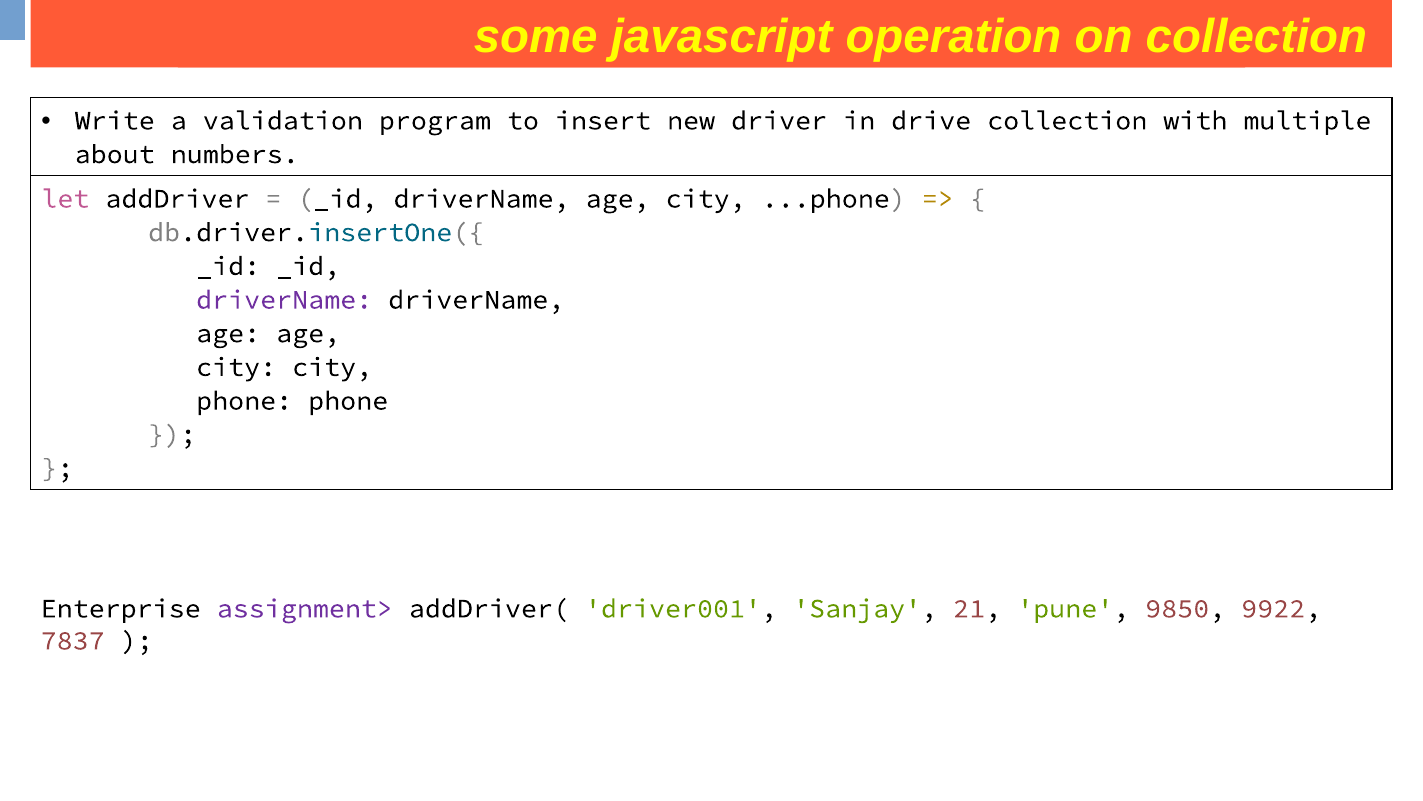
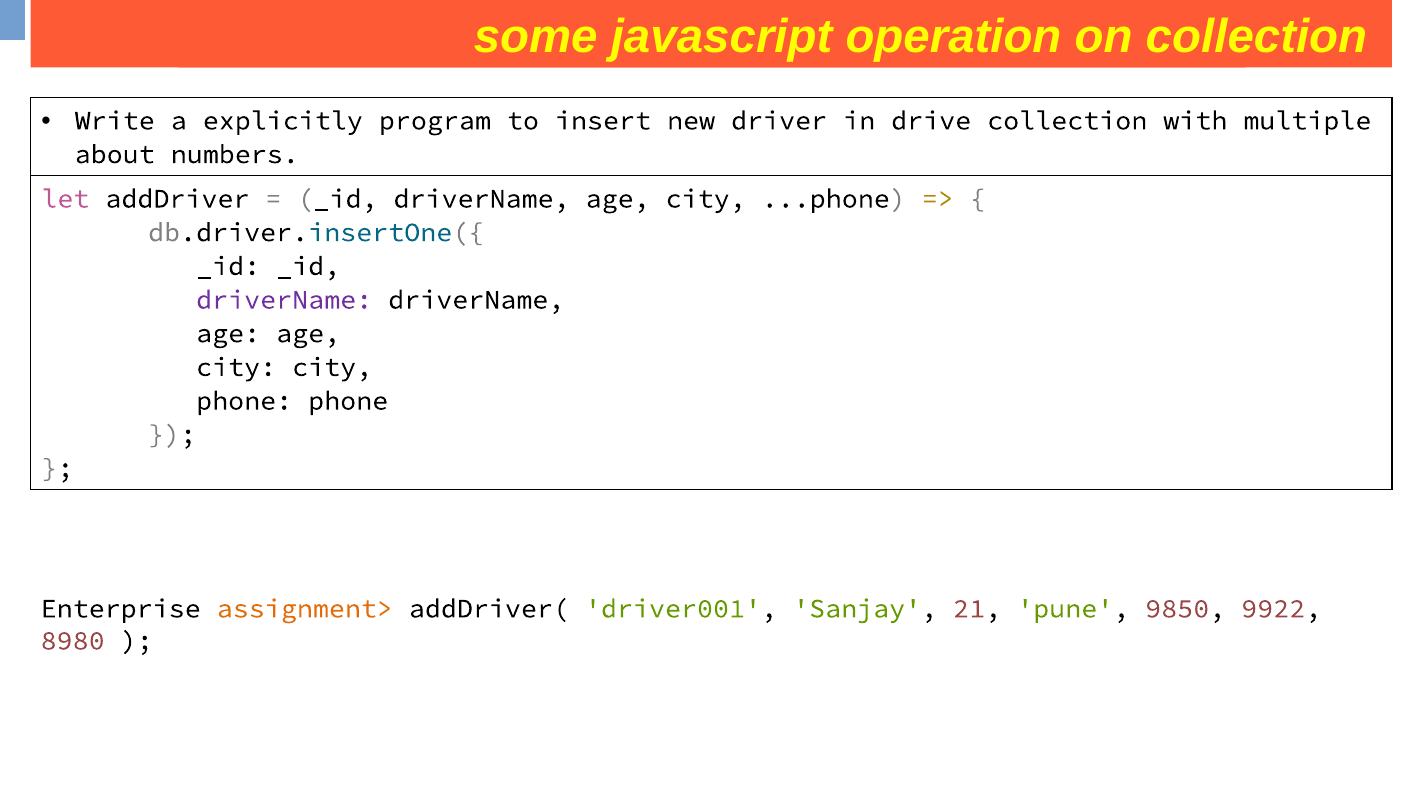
validation: validation -> explicitly (283, 121)
assignment> colour: purple -> orange (305, 608)
7837: 7837 -> 8980 (73, 640)
